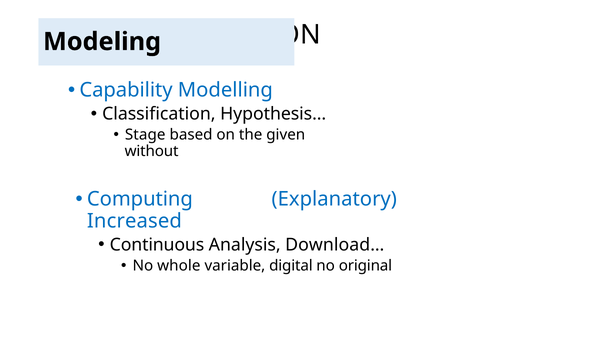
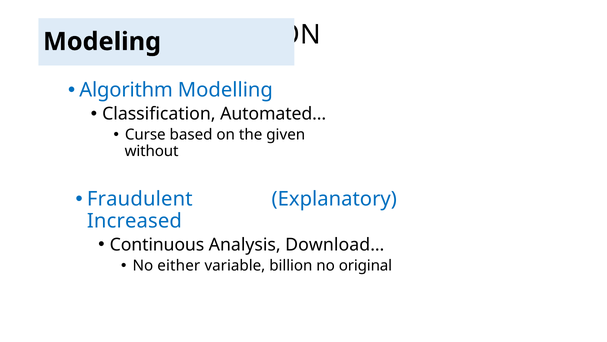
Capability: Capability -> Algorithm (126, 90)
Hypothesis…: Hypothesis… -> Automated… (273, 114)
Stage: Stage -> Curse (145, 135)
Computing: Computing -> Fraudulent (140, 199)
whole: whole -> either (179, 265)
digital: digital -> billion (291, 265)
